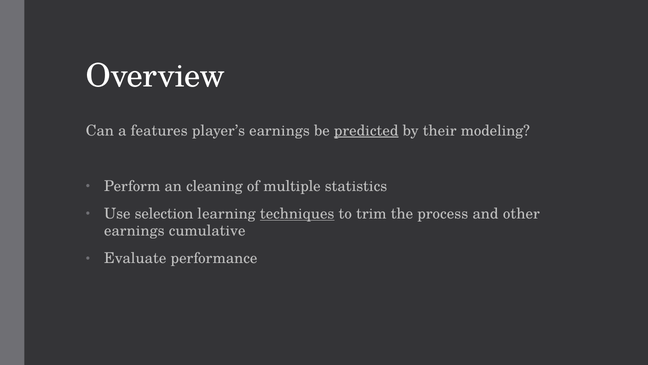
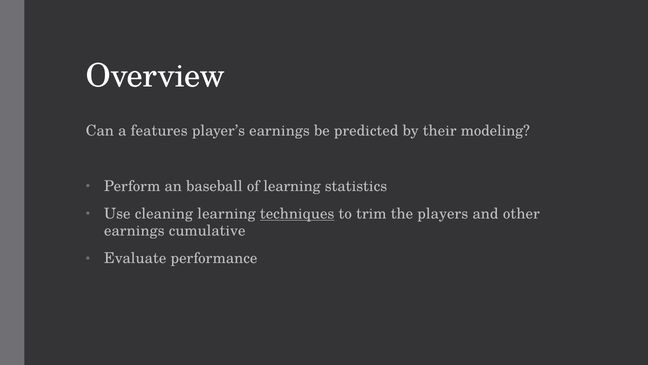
predicted underline: present -> none (366, 130)
cleaning: cleaning -> baseball (214, 186)
of multiple: multiple -> learning (292, 186)
selection: selection -> cleaning (164, 214)
process: process -> players (443, 214)
